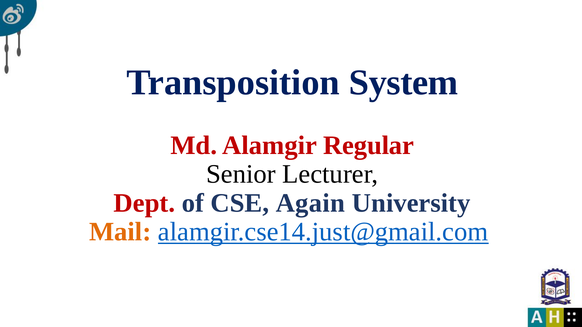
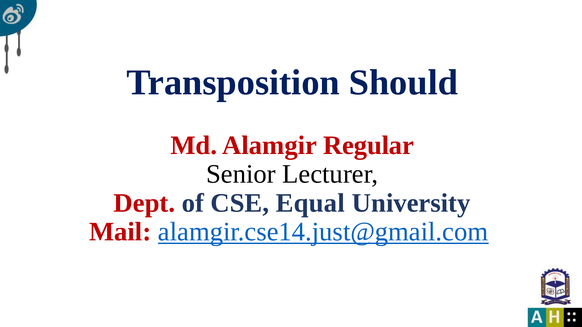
System: System -> Should (403, 83)
Again: Again -> Equal (310, 203)
Mail colour: orange -> red (120, 232)
